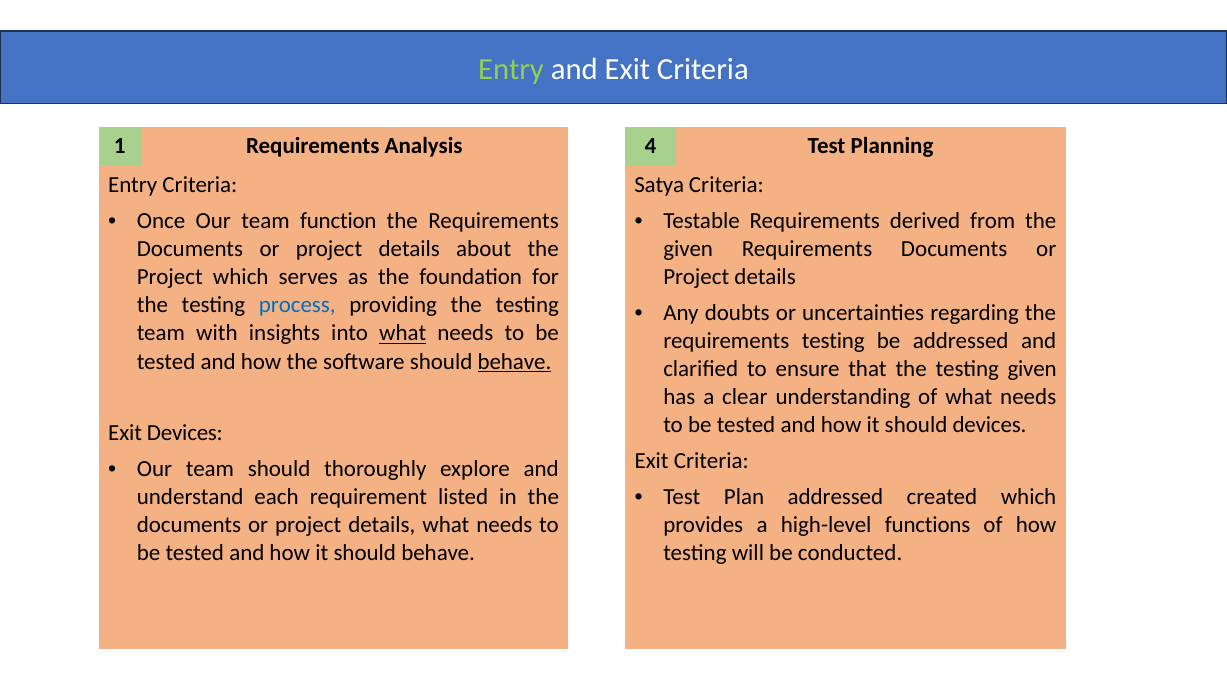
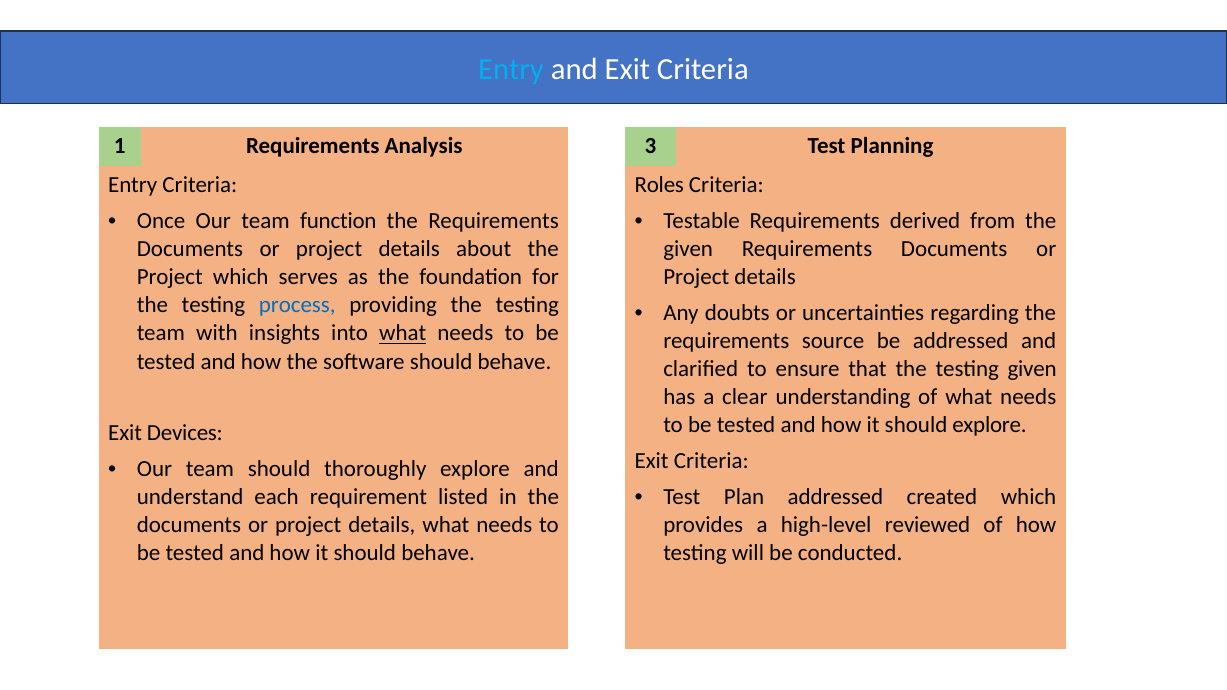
Entry colour: light green -> light blue (511, 69)
4: 4 -> 3 (650, 146)
Satya: Satya -> Roles (659, 185)
requirements testing: testing -> source (833, 341)
behave underline: present -> none (514, 362)
should devices: devices -> explore (990, 425)
functions: functions -> reviewed (928, 525)
